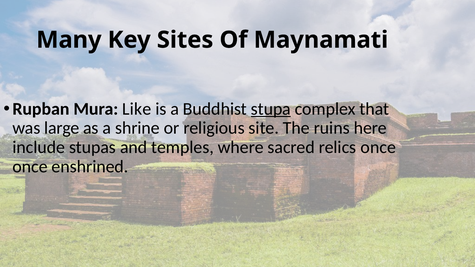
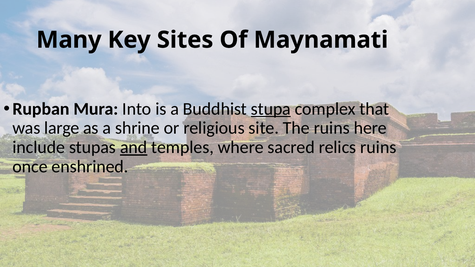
Like: Like -> Into (137, 109)
and underline: none -> present (134, 147)
relics once: once -> ruins (378, 147)
